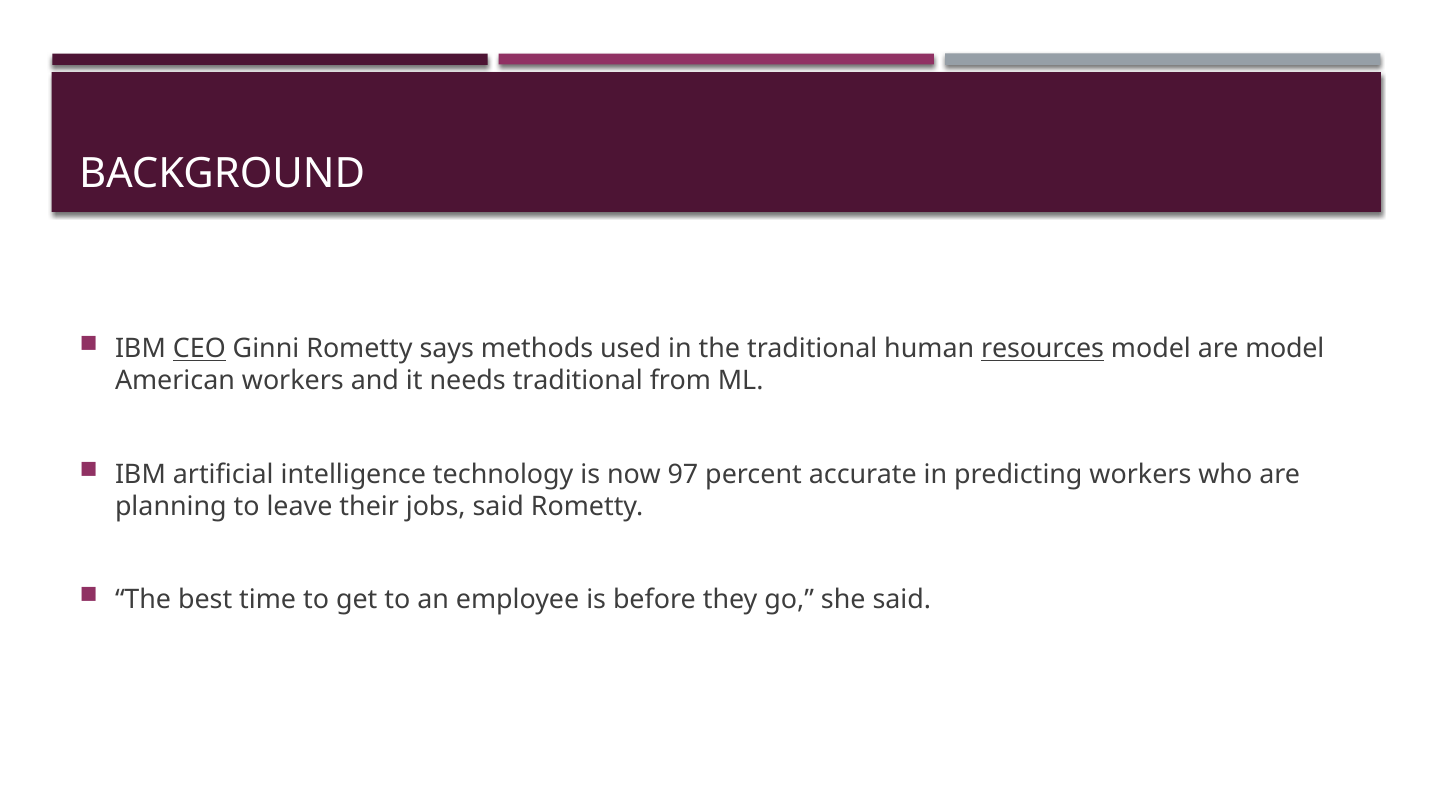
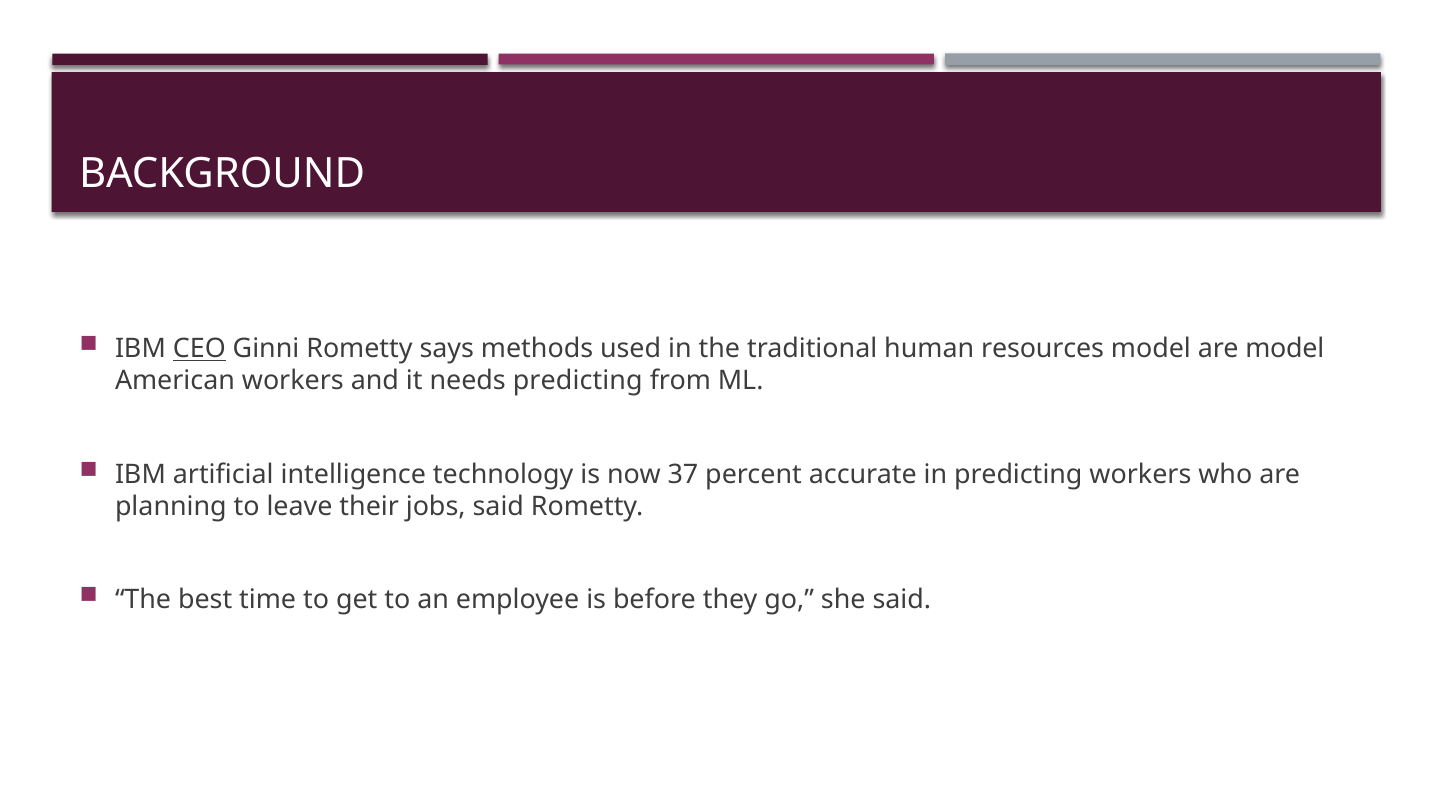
resources underline: present -> none (1043, 349)
needs traditional: traditional -> predicting (578, 381)
97: 97 -> 37 (683, 474)
